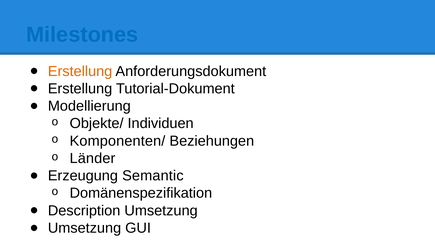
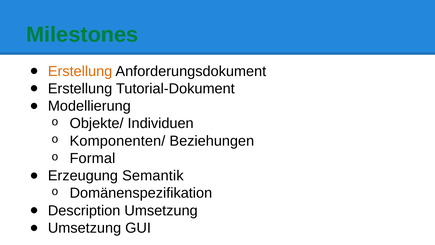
Milestones colour: blue -> green (82, 35)
Länder: Länder -> Formal (92, 158)
Semantic: Semantic -> Semantik (153, 176)
